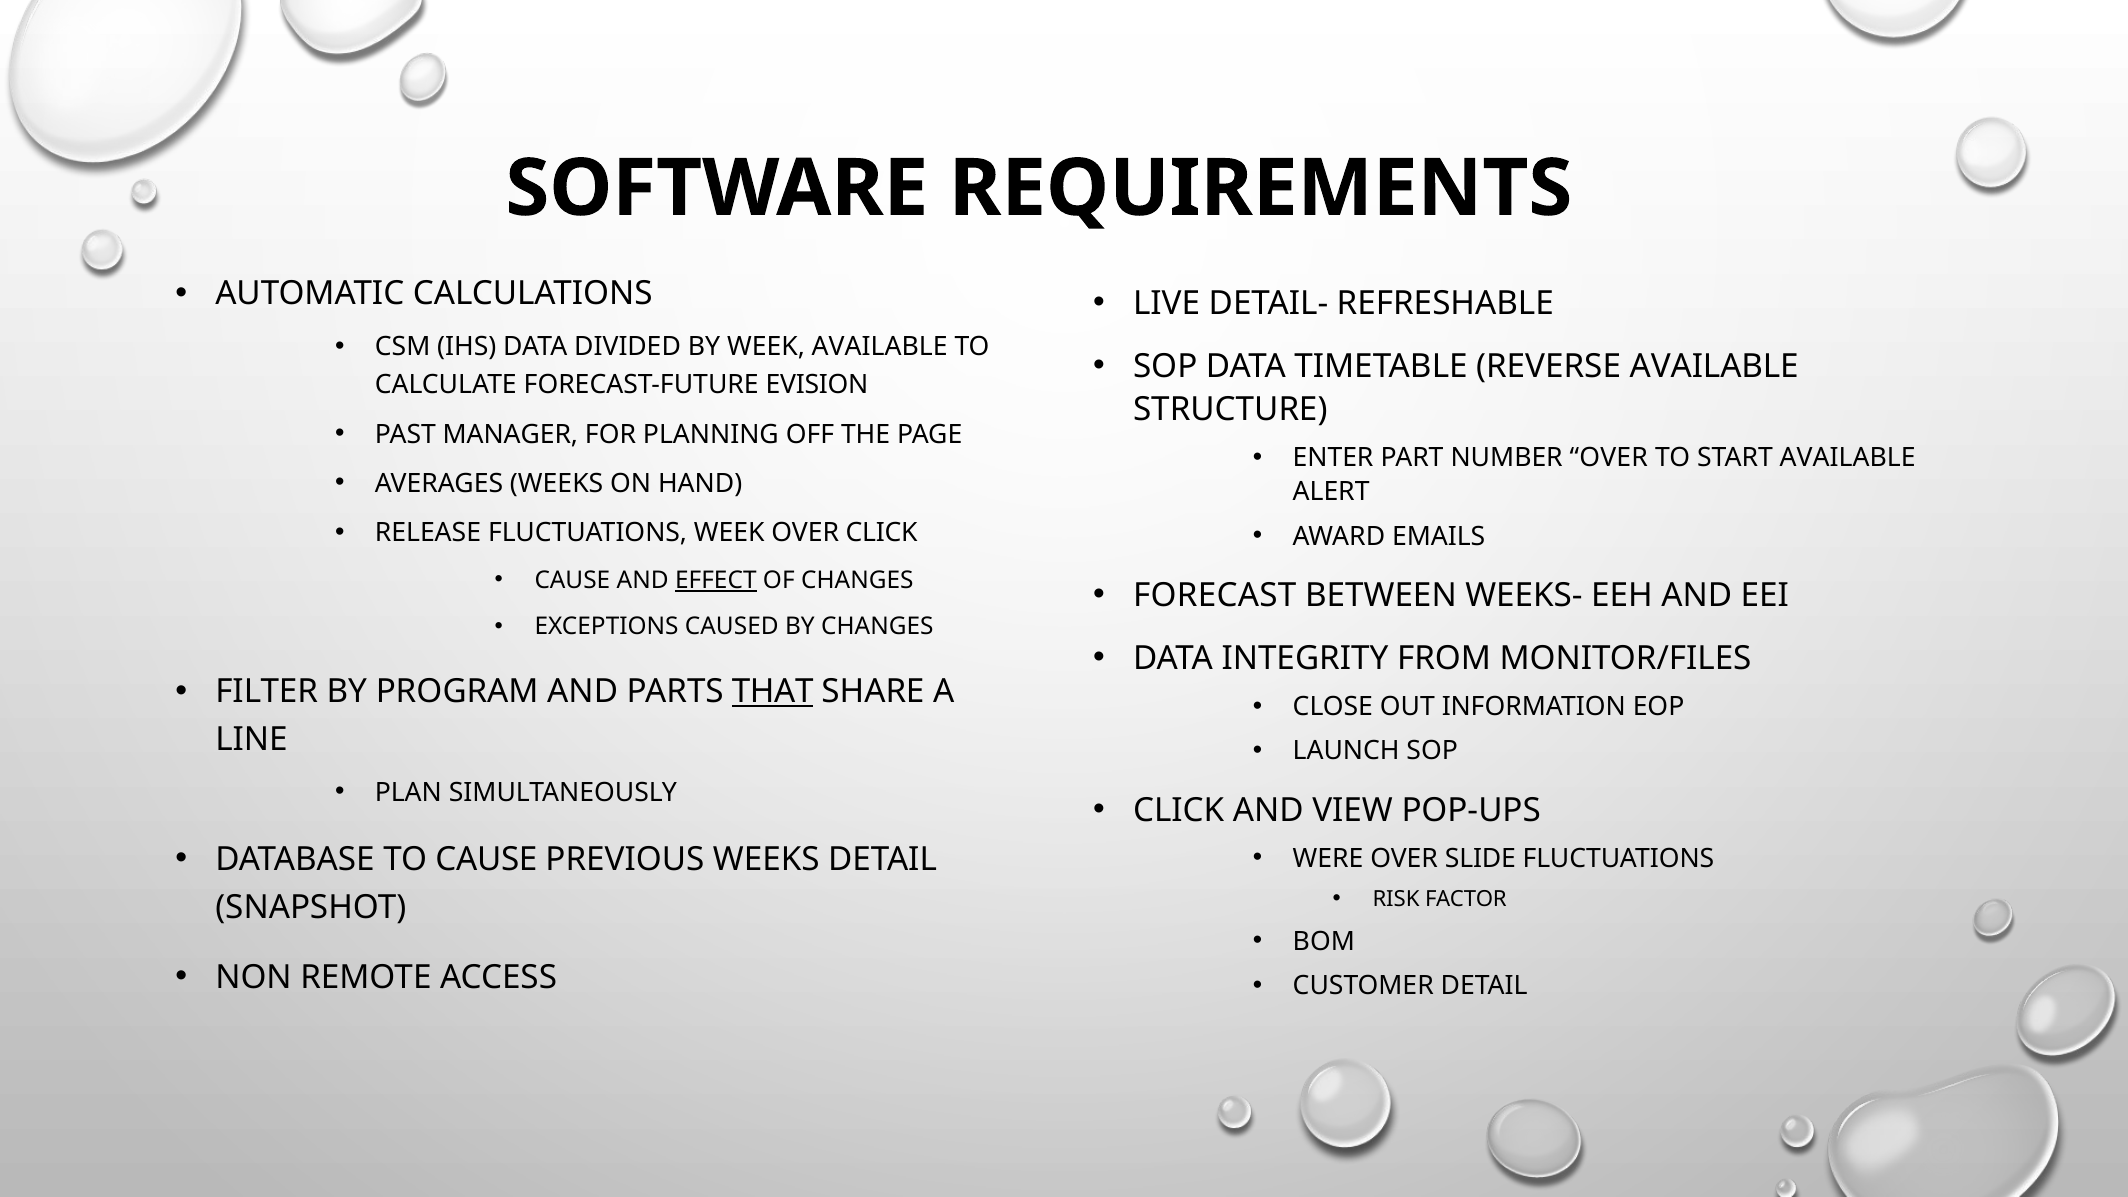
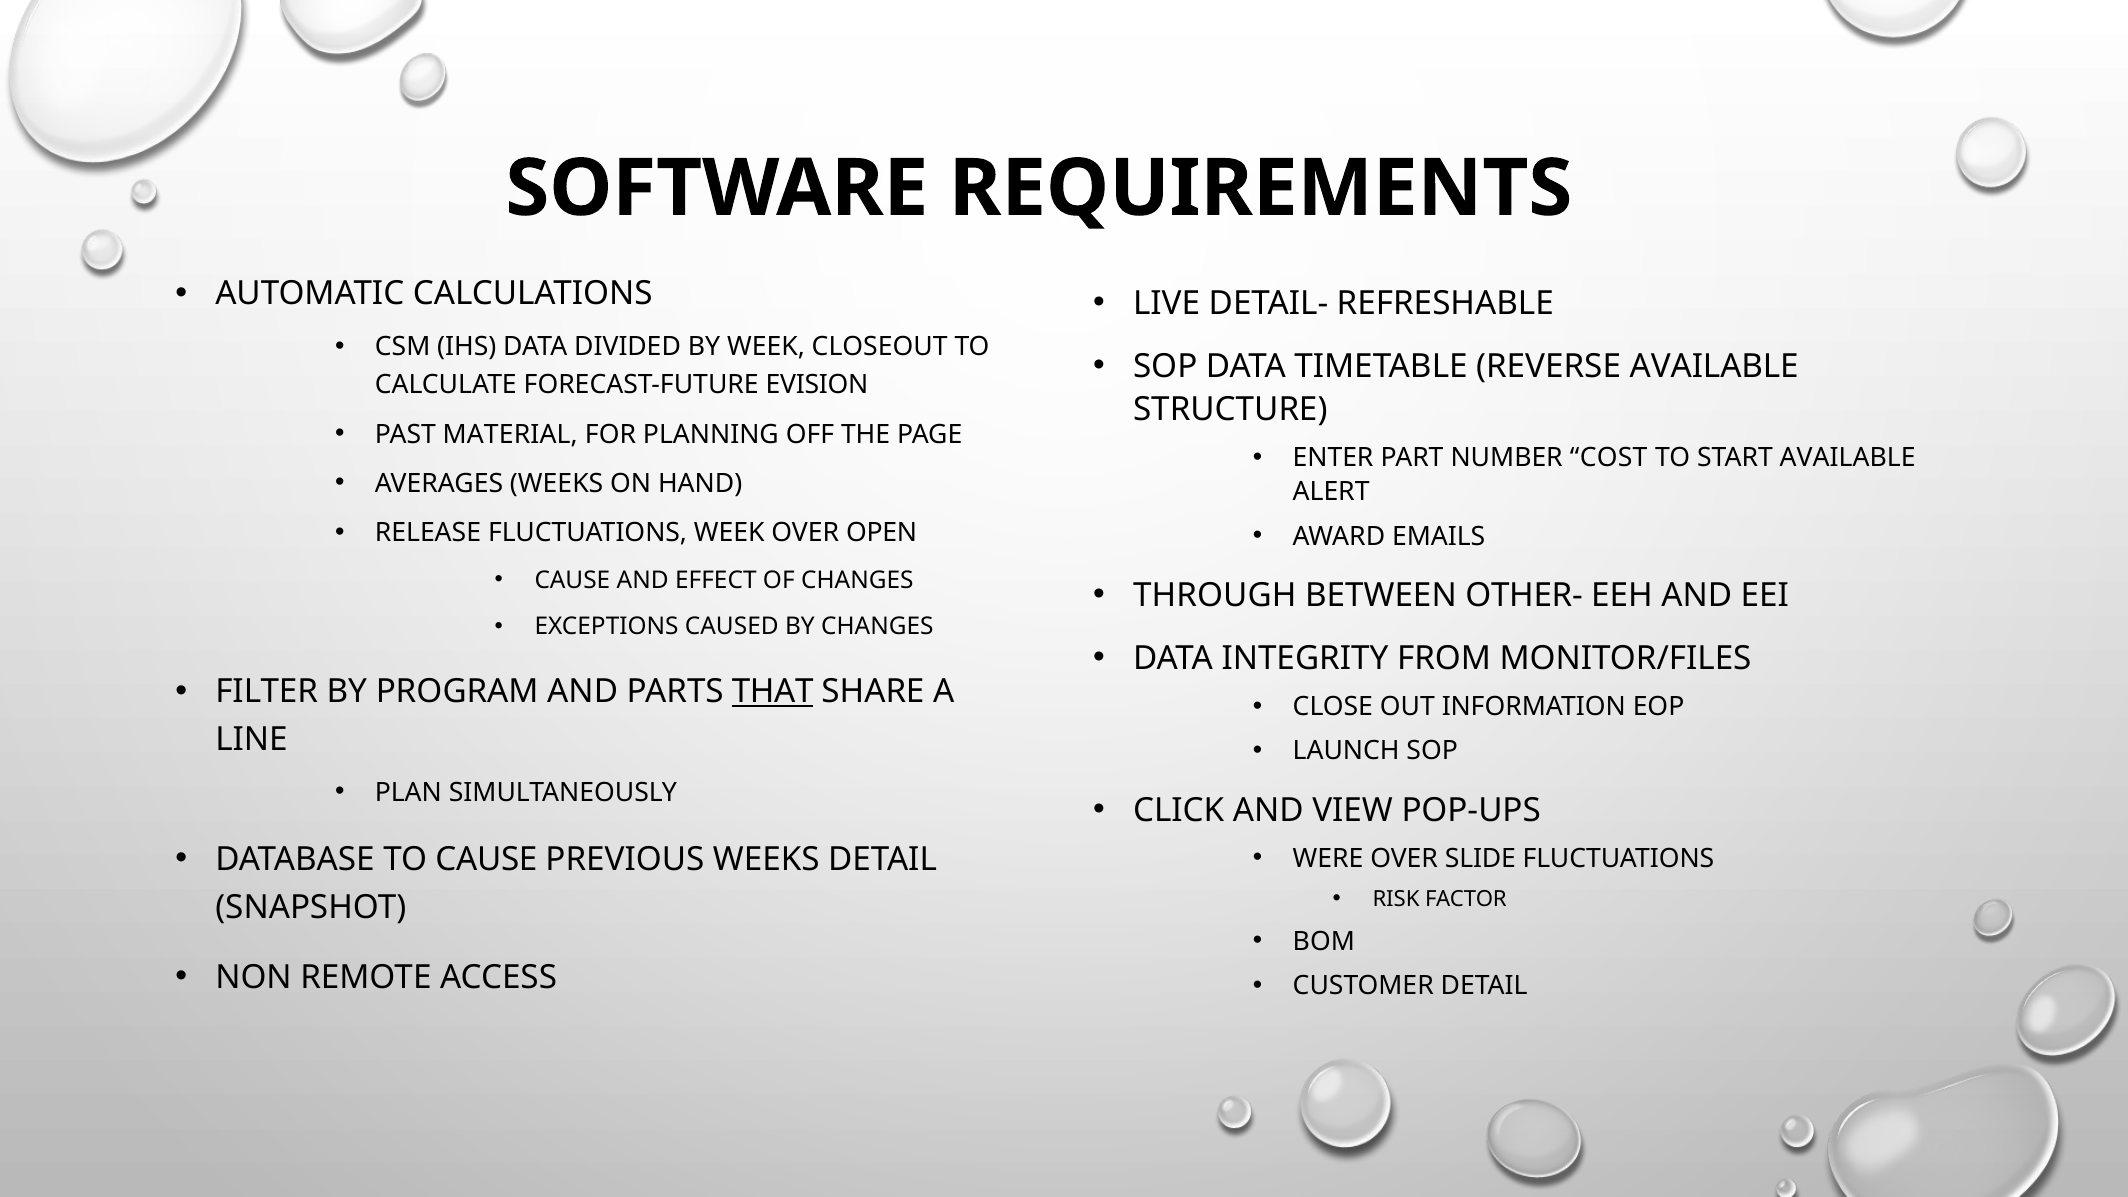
WEEK AVAILABLE: AVAILABLE -> CLOSEOUT (880, 347)
MANAGER: MANAGER -> MATERIAL (510, 434)
NUMBER OVER: OVER -> COST (1609, 458)
OVER CLICK: CLICK -> OPEN (882, 533)
EFFECT underline: present -> none (716, 580)
FORECAST: FORECAST -> THROUGH (1215, 596)
WEEKS-: WEEKS- -> OTHER- (1524, 596)
